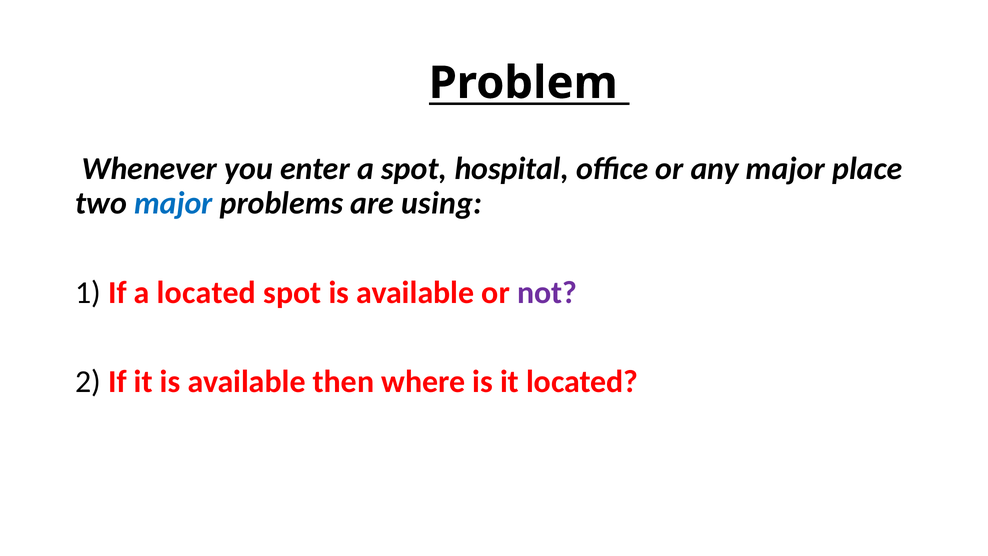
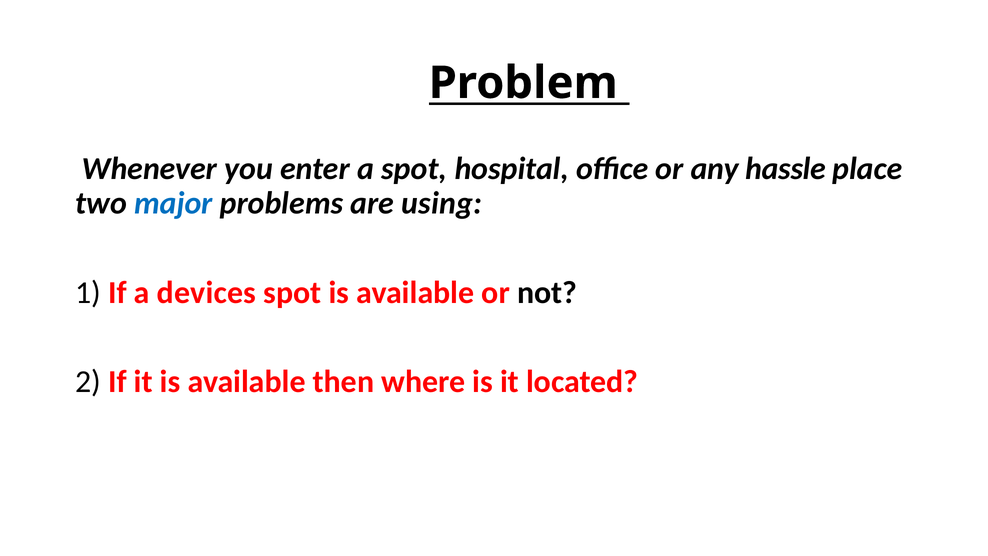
any major: major -> hassle (786, 169)
a located: located -> devices (206, 292)
not colour: purple -> black (547, 292)
